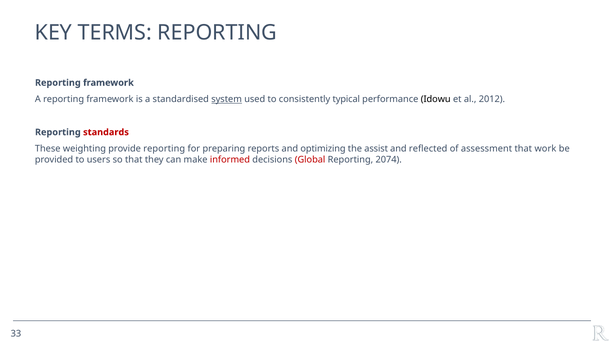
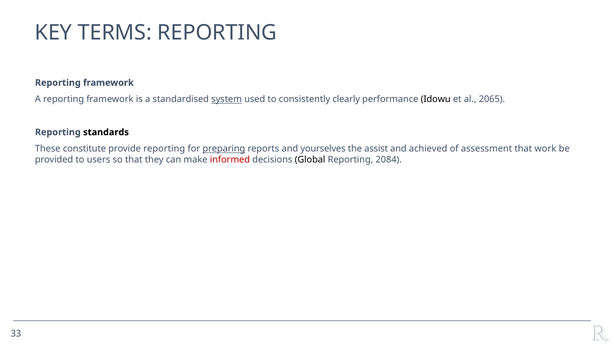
typical: typical -> clearly (346, 99)
2012: 2012 -> 2065 (492, 99)
standards colour: red -> black (106, 132)
weighting: weighting -> constitute (84, 149)
preparing underline: none -> present (224, 149)
optimizing: optimizing -> yourselves (323, 149)
reflected: reflected -> achieved (428, 149)
Global colour: red -> black (310, 160)
2074: 2074 -> 2084 (389, 160)
